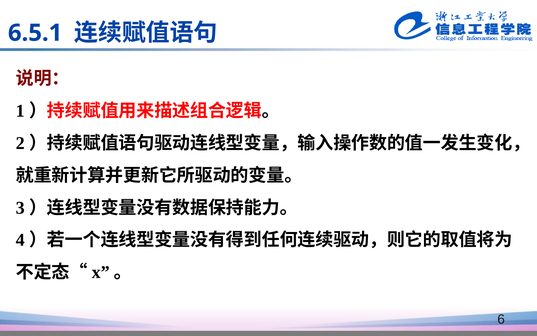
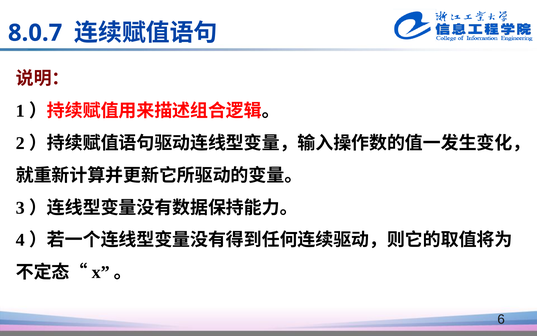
6.5.1: 6.5.1 -> 8.0.7 (35, 33)
